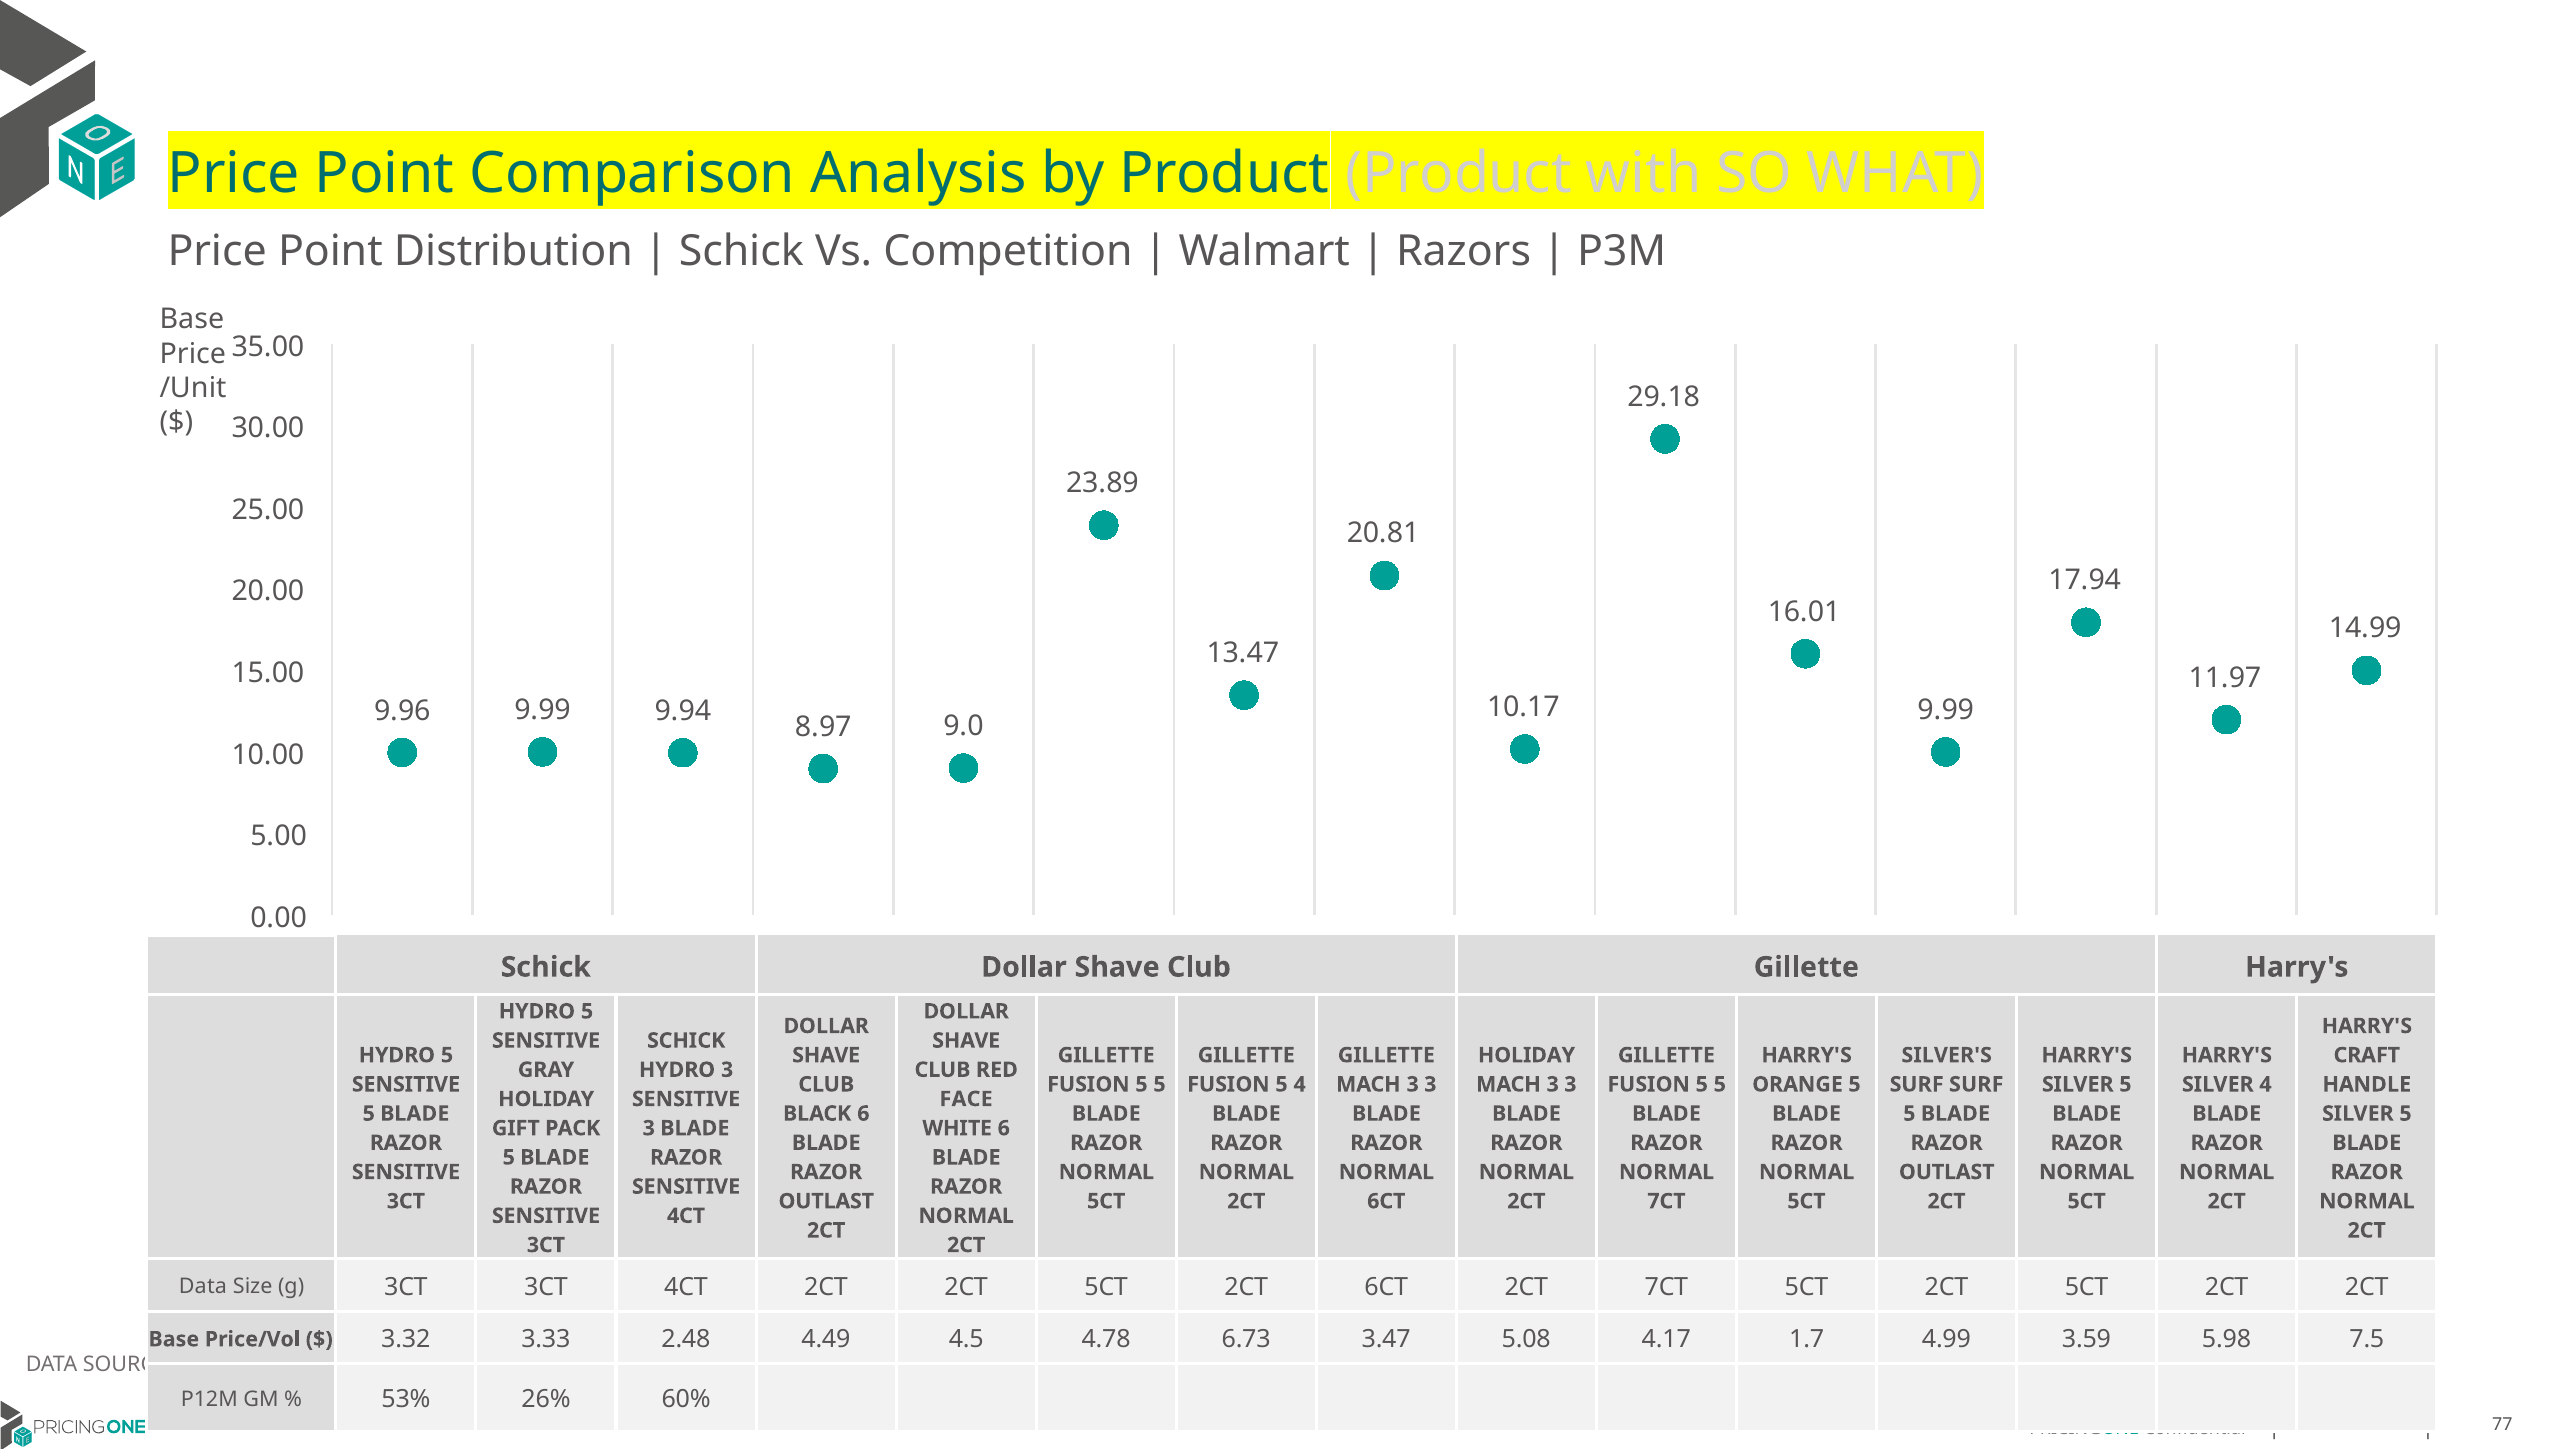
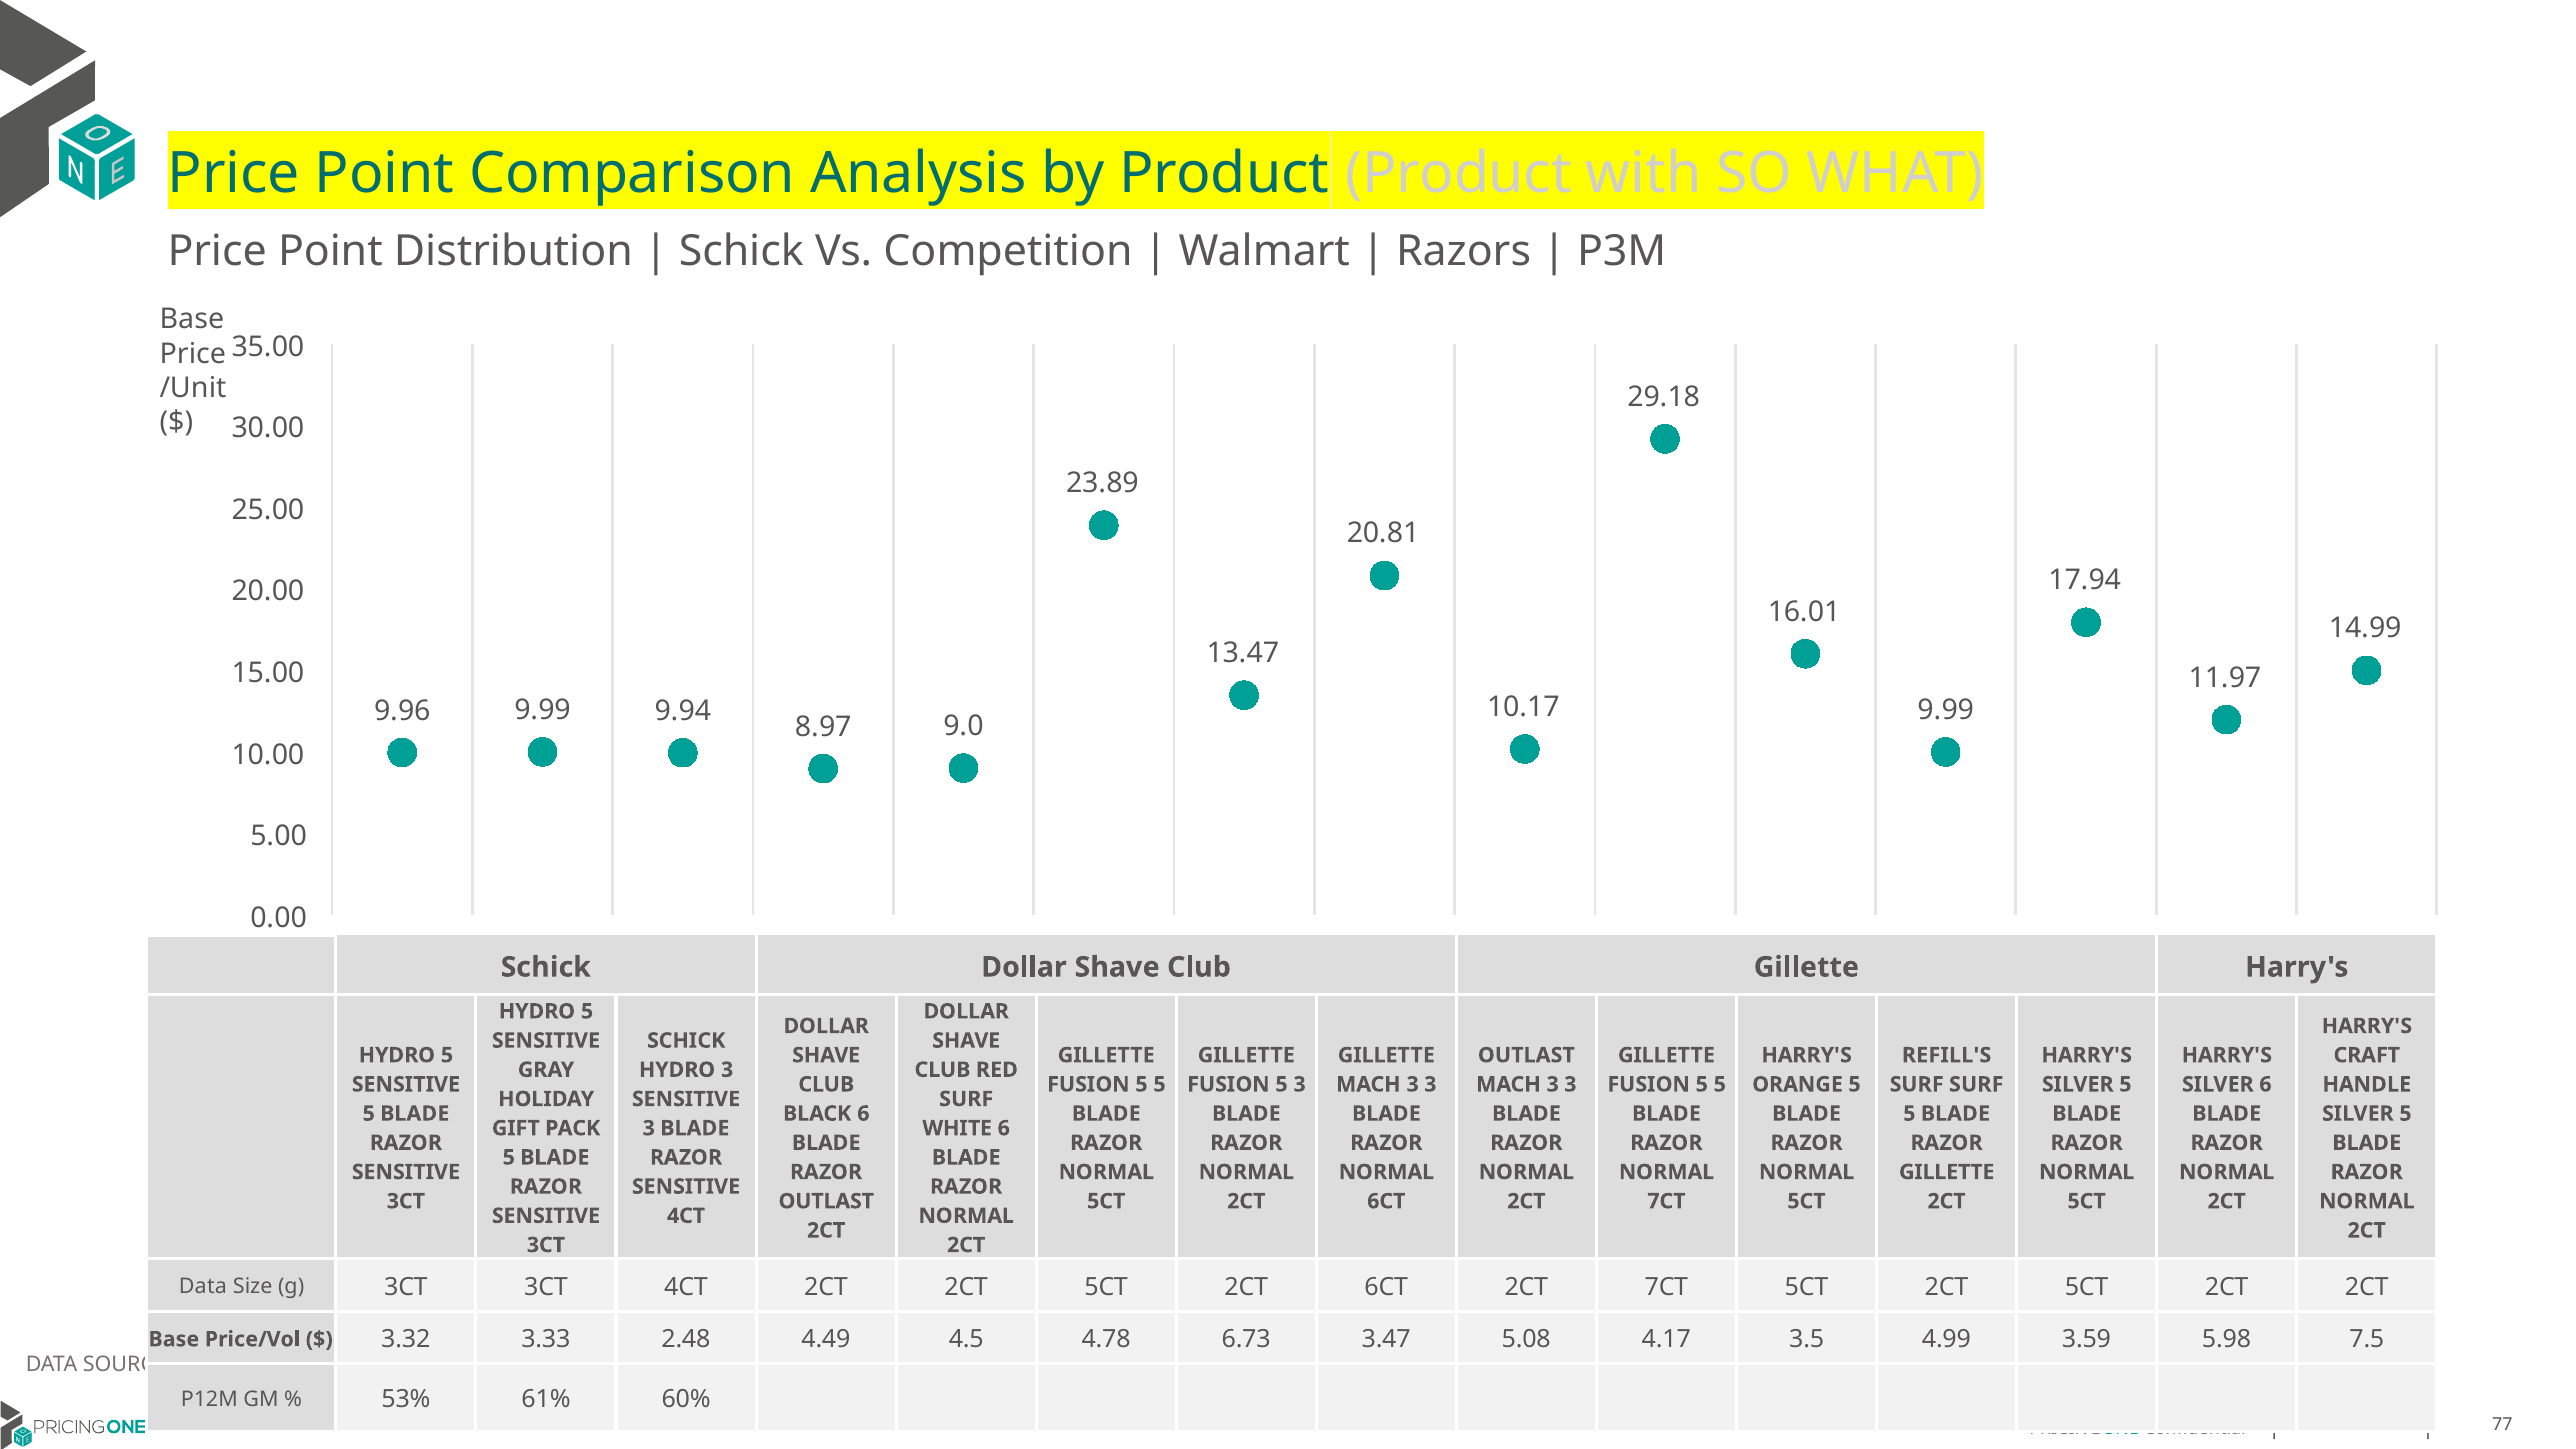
HOLIDAY: HOLIDAY -> OUTLAST (1526, 1055)
SILVER'S: SILVER'S -> REFILL'S (1947, 1055)
5 4: 4 -> 3 (1300, 1084)
SILVER 4: 4 -> 6 (2265, 1084)
FACE: FACE -> SURF (966, 1099)
OUTLAST: OUTLAST -> GILLETTE (1947, 1172)
1.7: 1.7 -> 3.5 (1807, 1340)
26%: 26% -> 61% (546, 1400)
